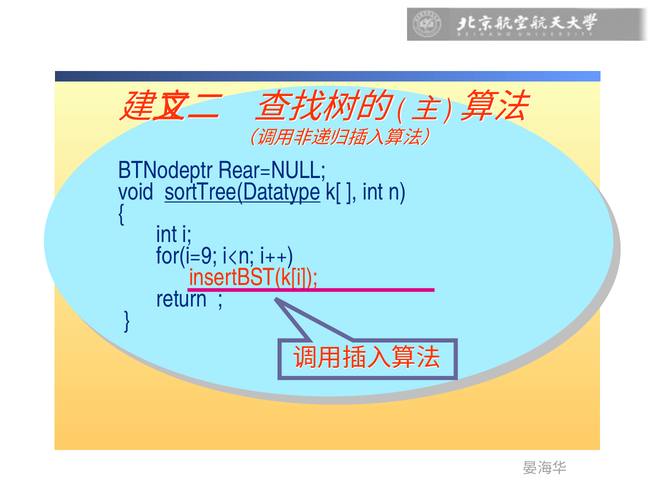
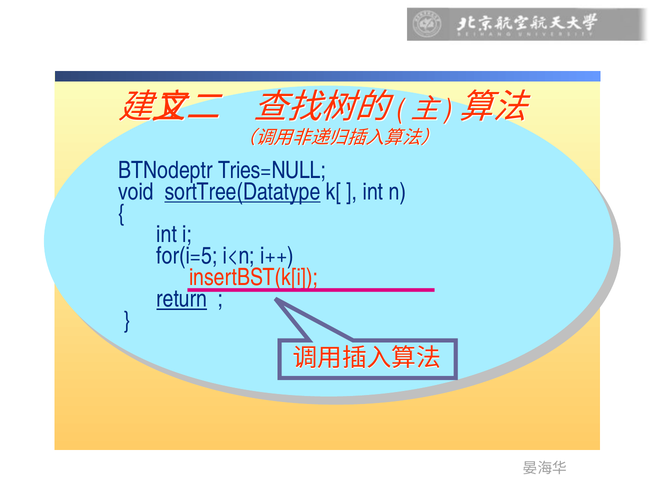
Rear=NULL: Rear=NULL -> Tries=NULL (272, 170)
for(i=9: for(i=9 -> for(i=5 (187, 256)
return underline: none -> present (182, 298)
